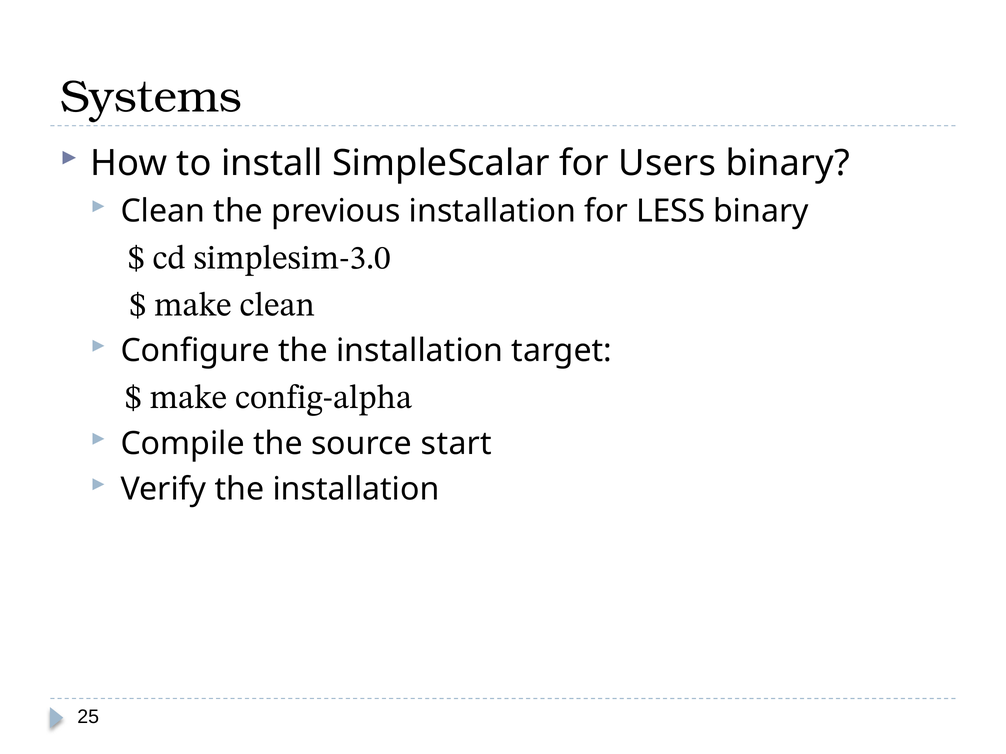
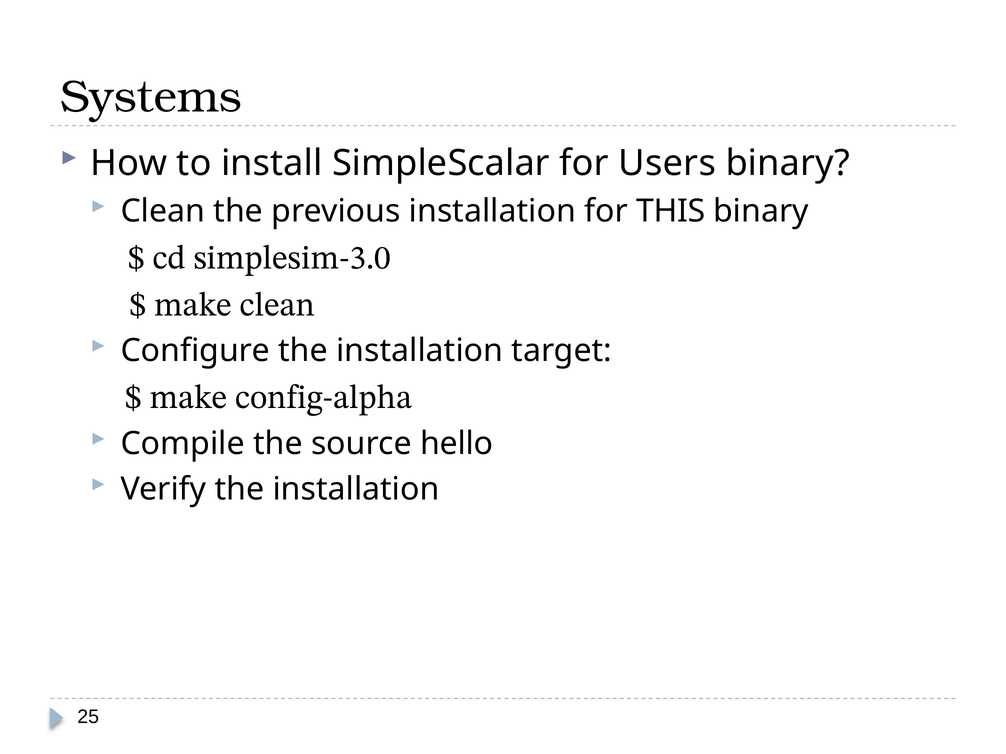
LESS: LESS -> THIS (671, 211)
start: start -> hello (457, 444)
